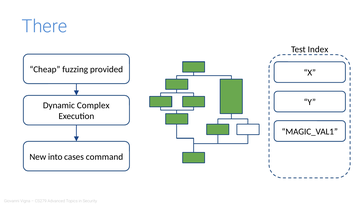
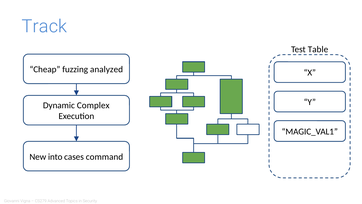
There: There -> Track (44, 26)
Index: Index -> Table (318, 49)
provided: provided -> analyzed (107, 69)
